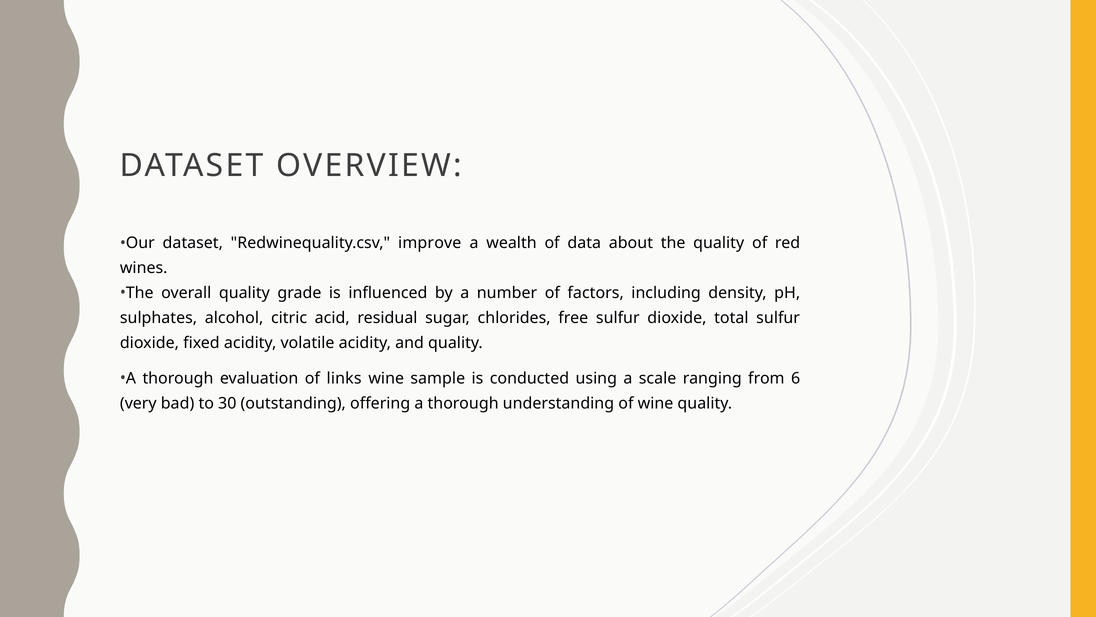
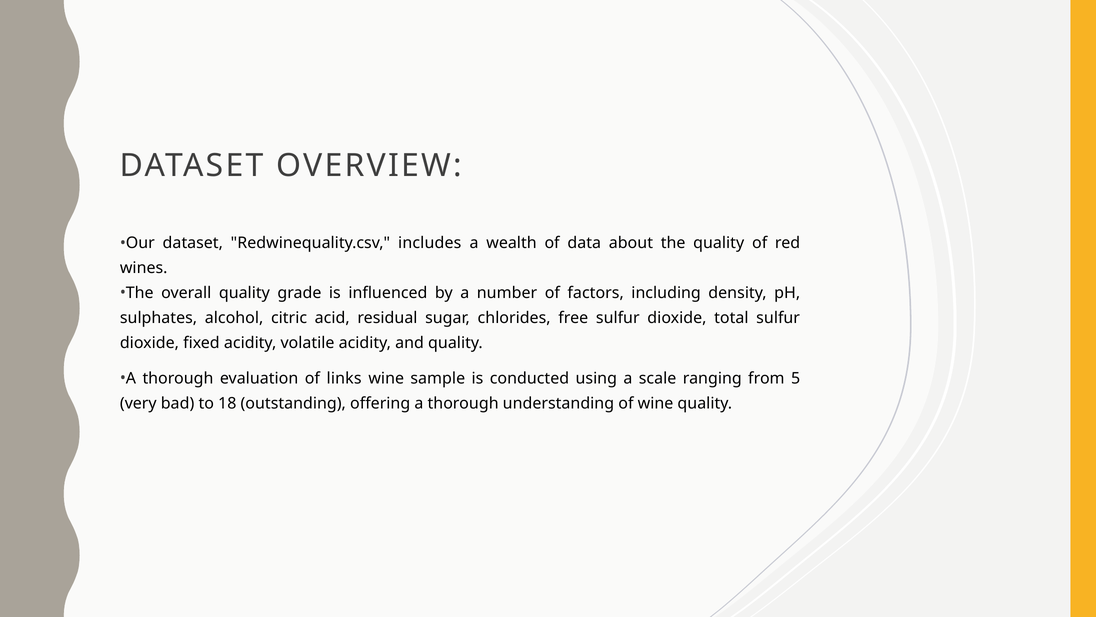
improve: improve -> includes (430, 243)
6: 6 -> 5 (796, 378)
30: 30 -> 18 (227, 403)
